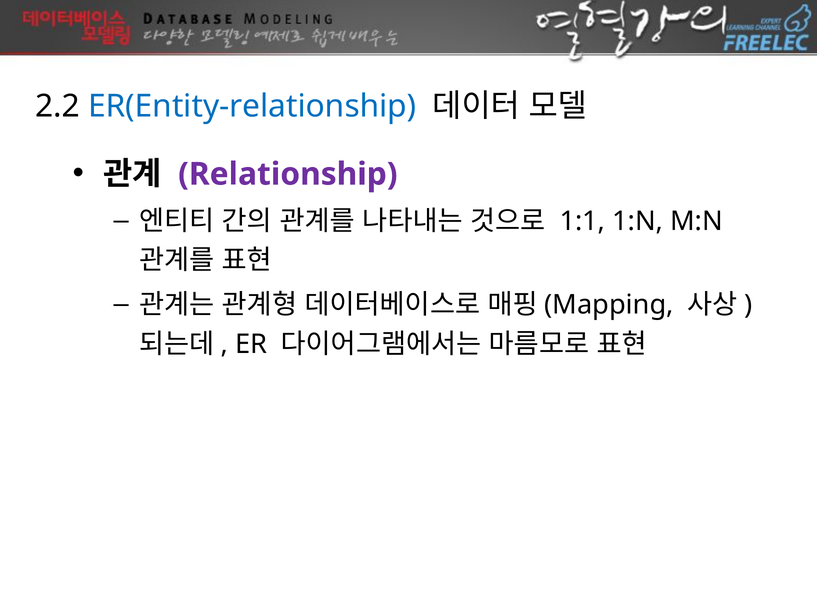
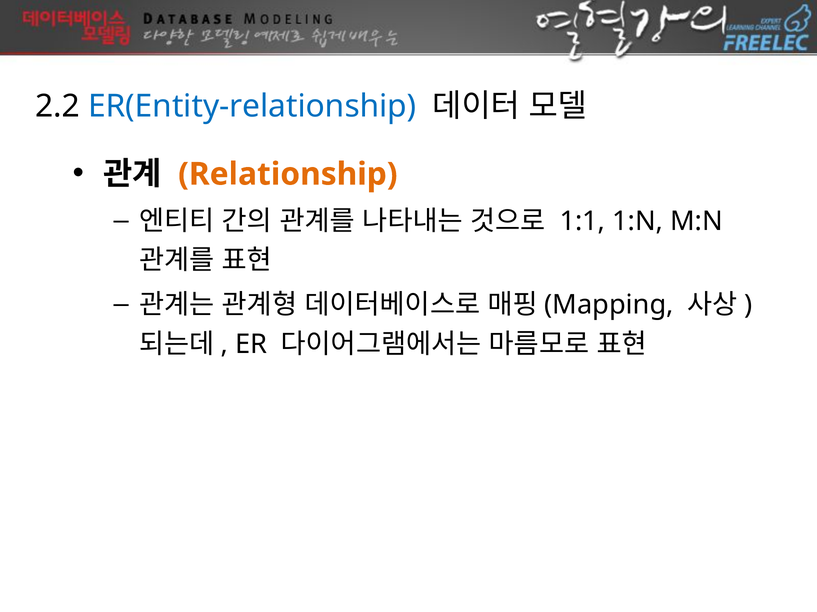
Relationship colour: purple -> orange (288, 174)
